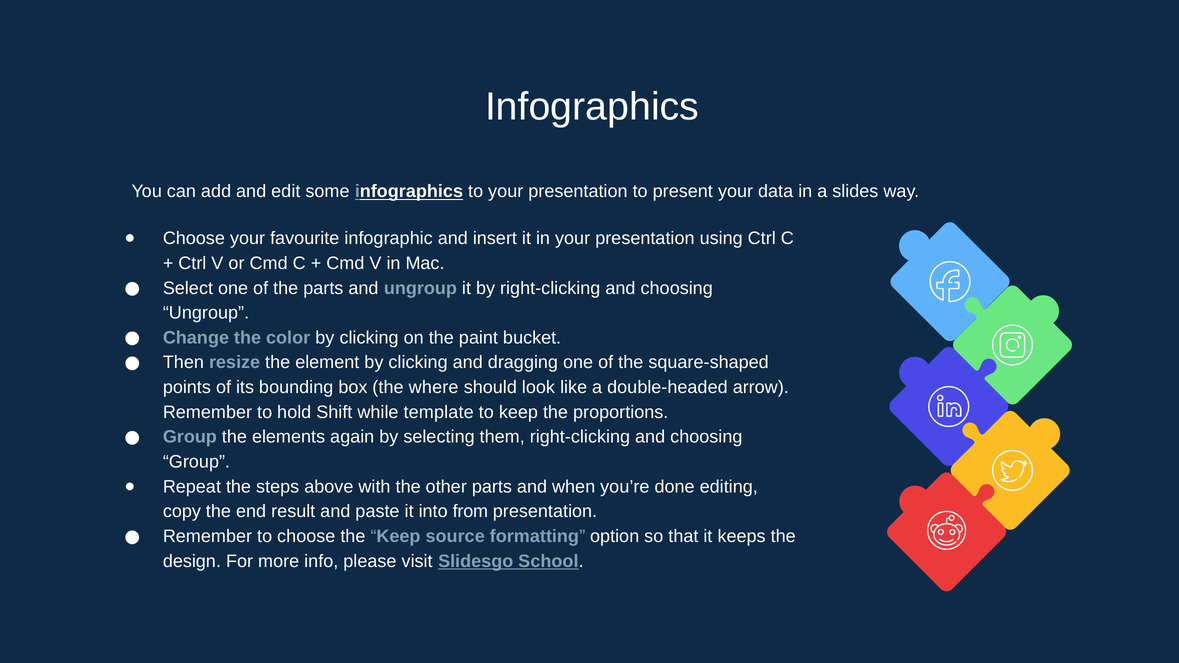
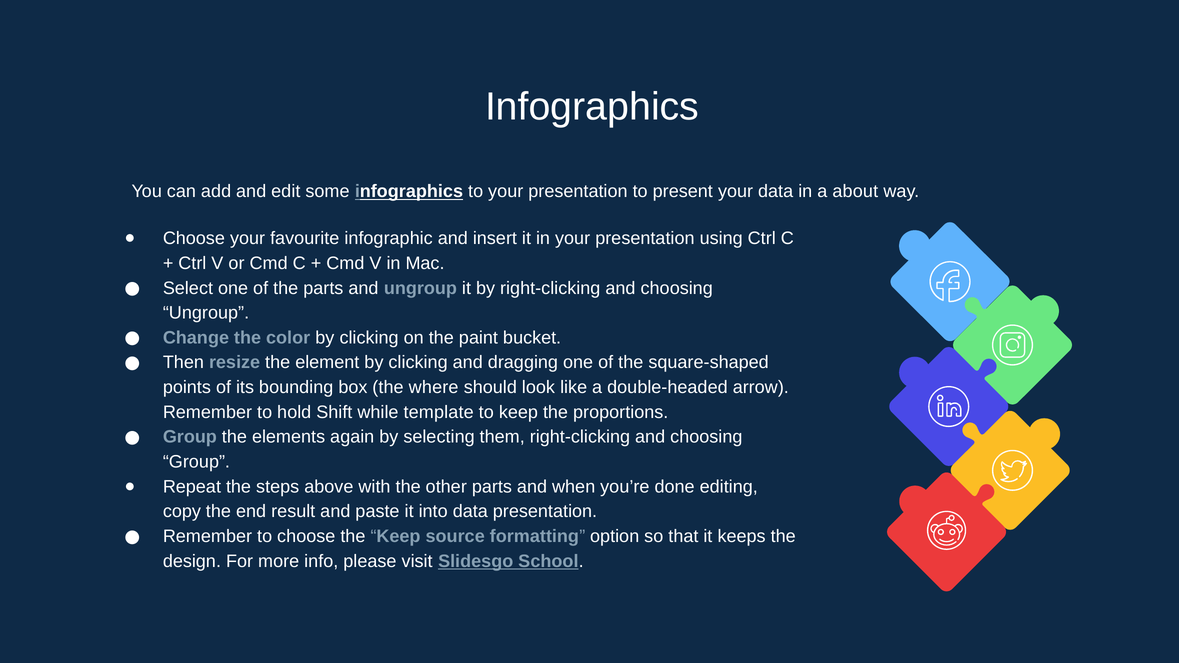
slides: slides -> about (855, 192)
into from: from -> data (470, 512)
